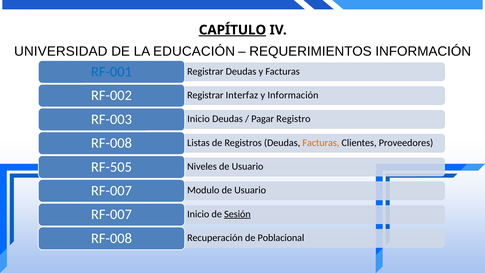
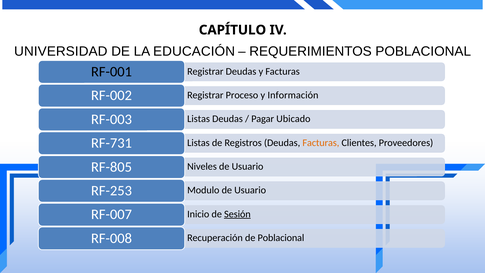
CAPÍTULO underline: present -> none (232, 30)
REQUERIMIENTOS INFORMACIÓN: INFORMACIÓN -> POBLACIONAL (423, 51)
RF-001 colour: blue -> black (111, 72)
Interfaz: Interfaz -> Proceso (242, 95)
Inicio: Inicio -> Listas (199, 119)
Registro: Registro -> Ubicado (293, 119)
RF-008: RF-008 -> RF-731 (111, 143)
RF-505: RF-505 -> RF-805 (111, 167)
RF-007: RF-007 -> RF-253 (111, 191)
